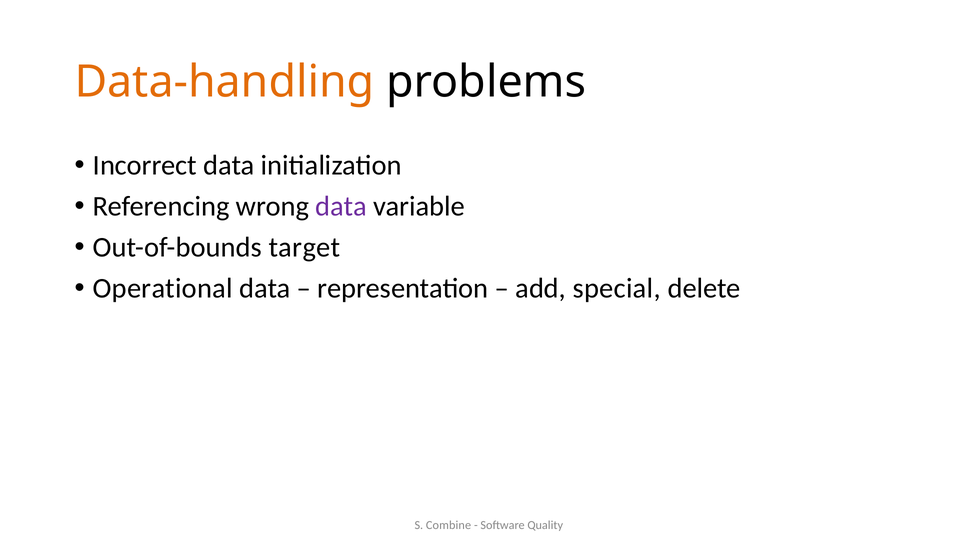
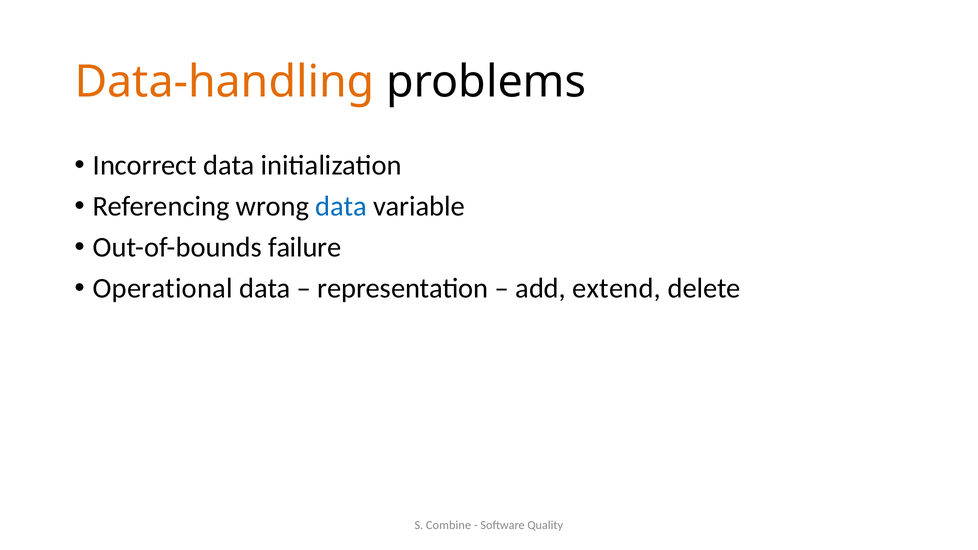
data colour: purple -> blue (341, 206)
target: target -> failure (305, 247)
special: special -> extend (617, 288)
